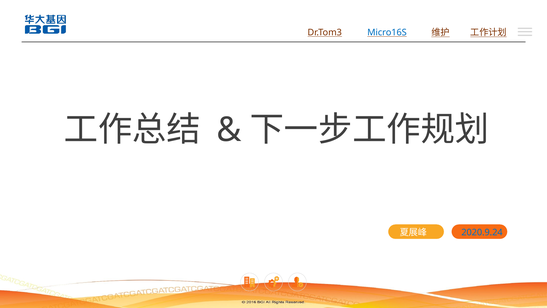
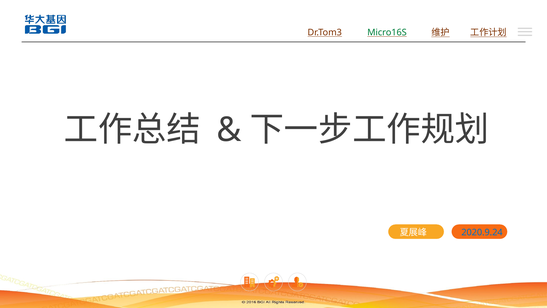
Micro16S colour: blue -> green (387, 32)
